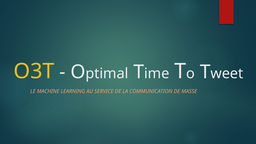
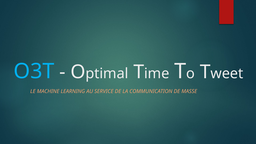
O3T colour: yellow -> light blue (34, 71)
